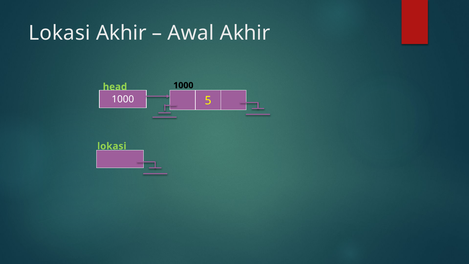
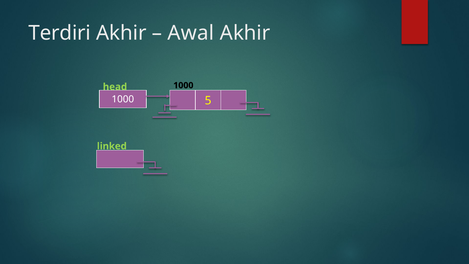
Lokasi: Lokasi -> Terdiri (60, 33)
lokasi: lokasi -> linked (112, 146)
